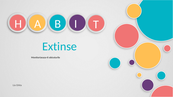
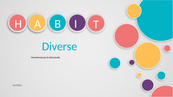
Extinse: Extinse -> Diverse (60, 47)
